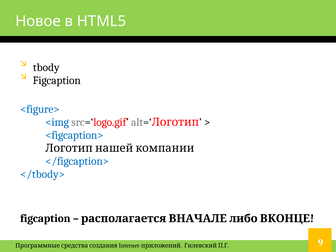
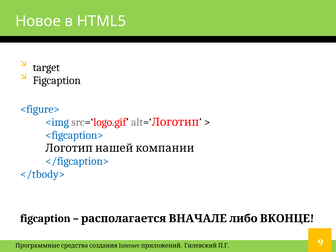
tbody: tbody -> target (46, 68)
